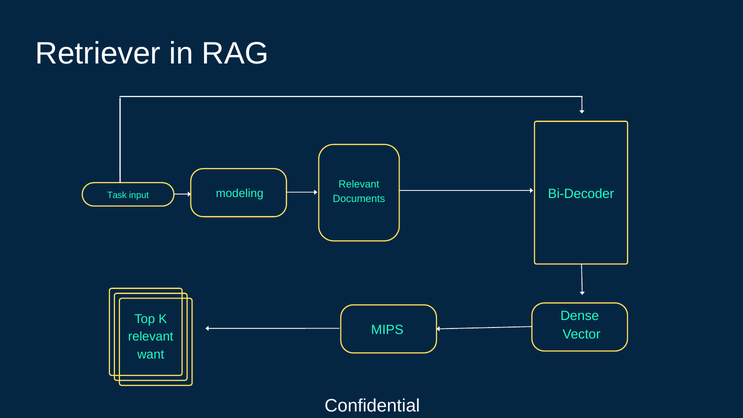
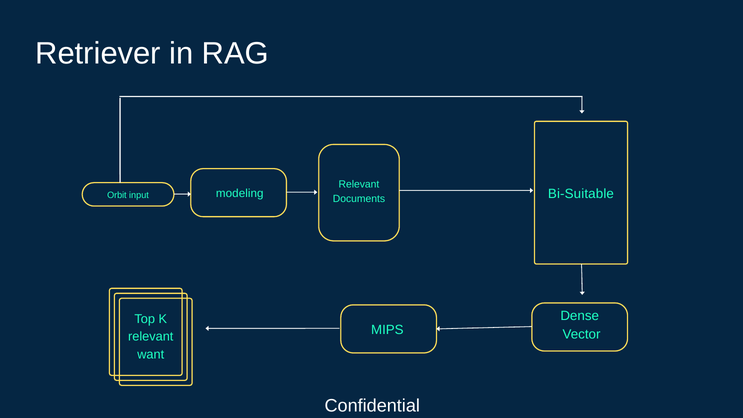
Task: Task -> Orbit (117, 195)
Bi-Decoder: Bi-Decoder -> Bi-Suitable (581, 194)
